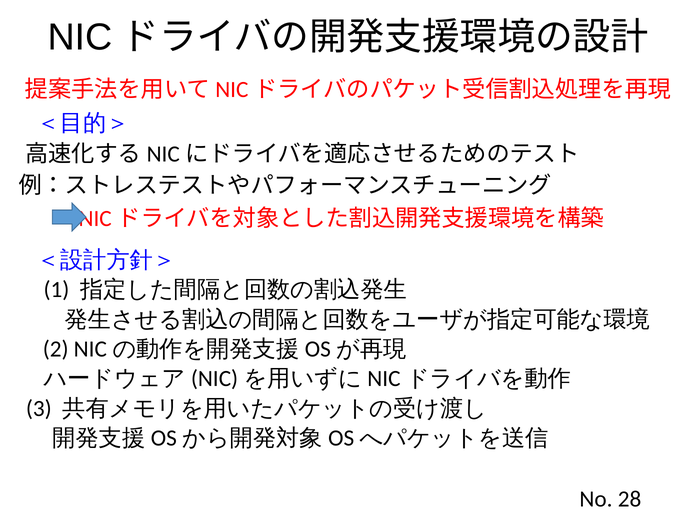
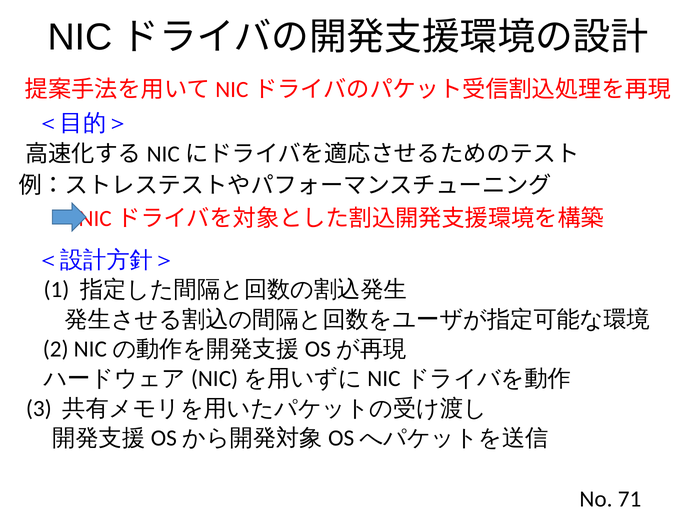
28: 28 -> 71 (630, 499)
